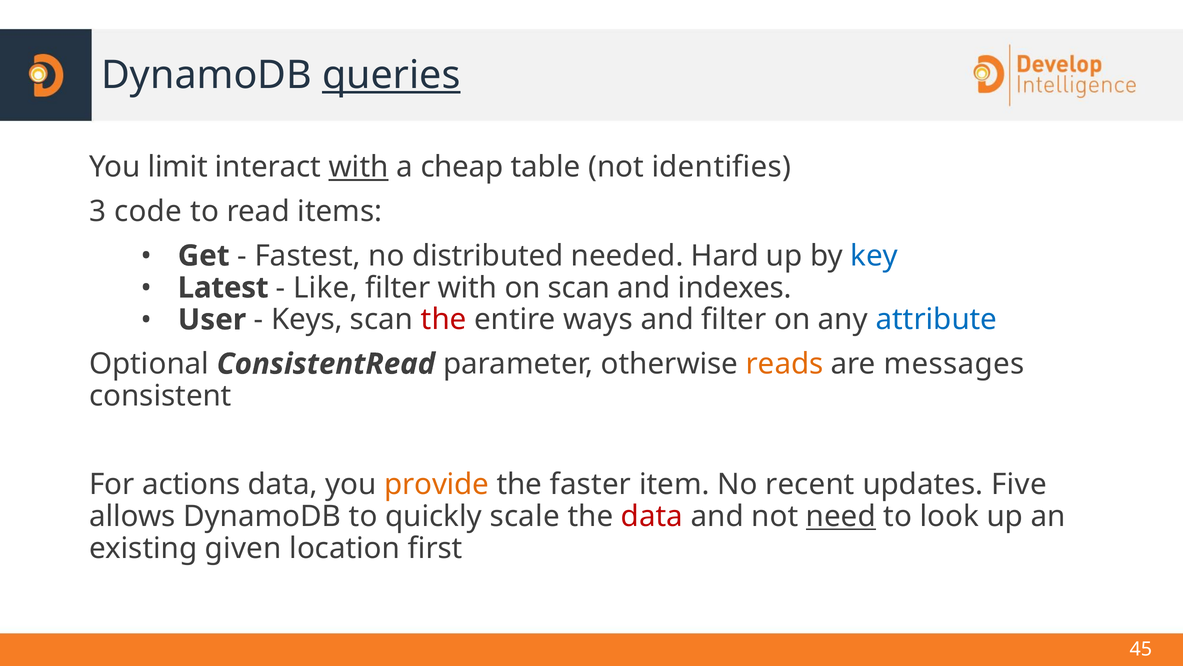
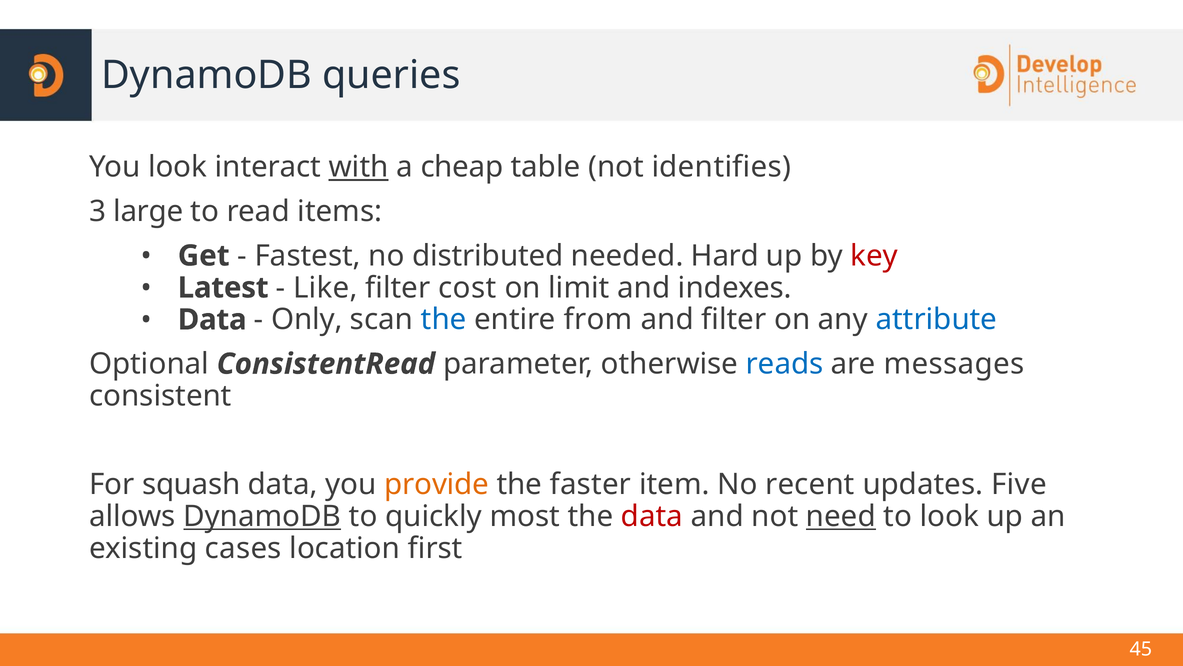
queries underline: present -> none (391, 75)
You limit: limit -> look (178, 167)
code: code -> large (148, 211)
key colour: blue -> red (874, 256)
filter with: with -> cost (467, 287)
on scan: scan -> limit (579, 287)
User: User -> Data (212, 319)
Keys: Keys -> Only (307, 319)
the colour: red -> blue (444, 319)
ways: ways -> from (598, 319)
reads colour: orange -> blue (785, 364)
actions: actions -> squash (191, 484)
DynamoDB underline: none -> present (262, 516)
scale: scale -> most (525, 516)
given: given -> cases (243, 548)
